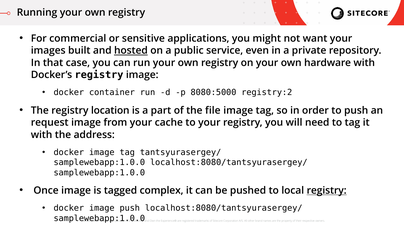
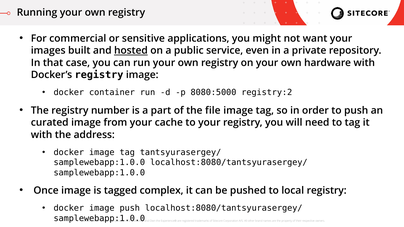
location: location -> number (110, 111)
request: request -> curated (50, 123)
registry underline: present -> none (327, 191)
